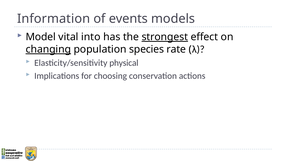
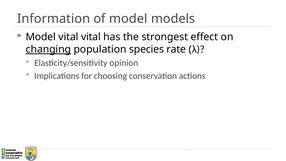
of events: events -> model (128, 19)
vital into: into -> vital (91, 37)
strongest underline: present -> none (165, 37)
physical: physical -> opinion (124, 63)
